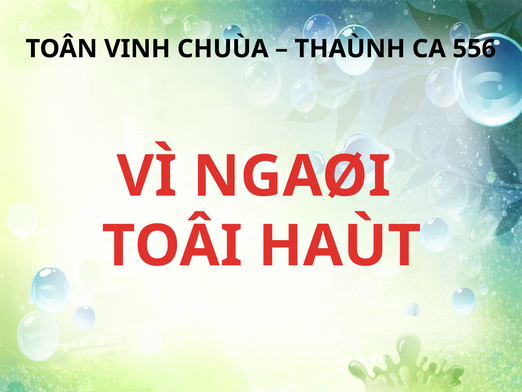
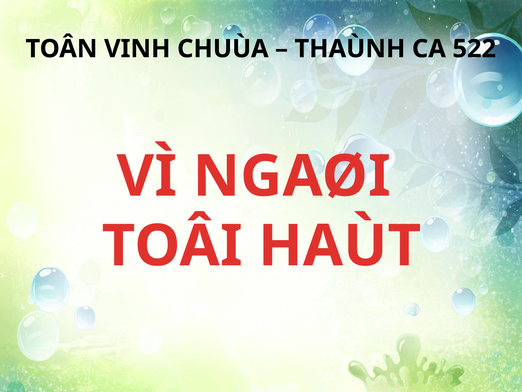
556: 556 -> 522 (474, 49)
